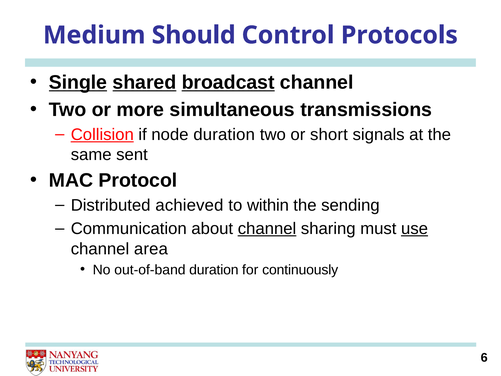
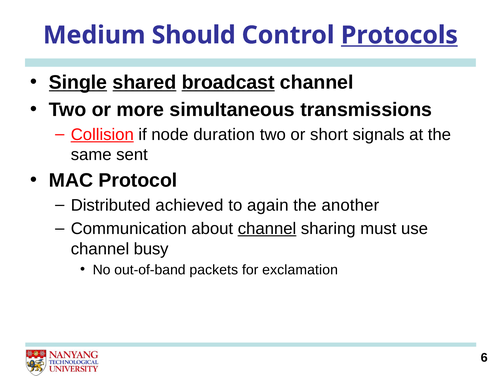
Protocols underline: none -> present (399, 35)
within: within -> again (268, 205)
sending: sending -> another (350, 205)
use underline: present -> none (415, 229)
area: area -> busy (151, 249)
out-of-band duration: duration -> packets (214, 270)
continuously: continuously -> exclamation (300, 270)
